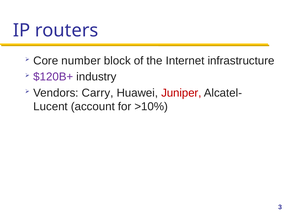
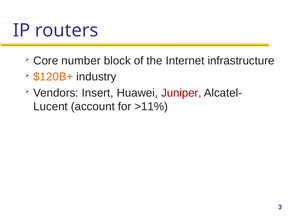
$120B+ colour: purple -> orange (53, 77)
Carry: Carry -> Insert (98, 93)
>10%: >10% -> >11% (151, 107)
